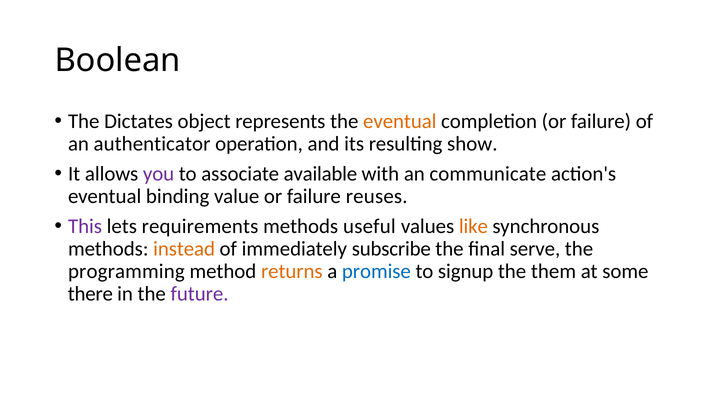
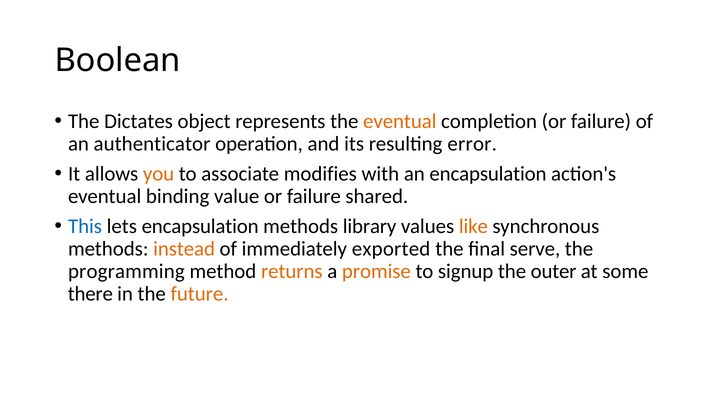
show: show -> error (472, 144)
you colour: purple -> orange (159, 174)
available: available -> modifies (320, 174)
an communicate: communicate -> encapsulation (488, 174)
reuses: reuses -> shared (377, 196)
This colour: purple -> blue (85, 226)
lets requirements: requirements -> encapsulation (200, 226)
useful: useful -> library (370, 226)
subscribe: subscribe -> exported (391, 249)
promise colour: blue -> orange (376, 271)
them: them -> outer (554, 271)
future colour: purple -> orange (200, 294)
